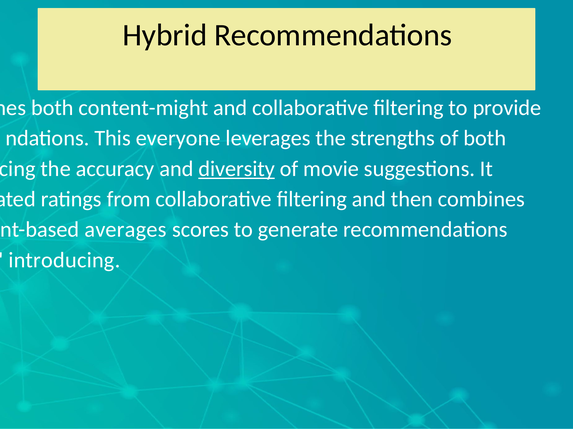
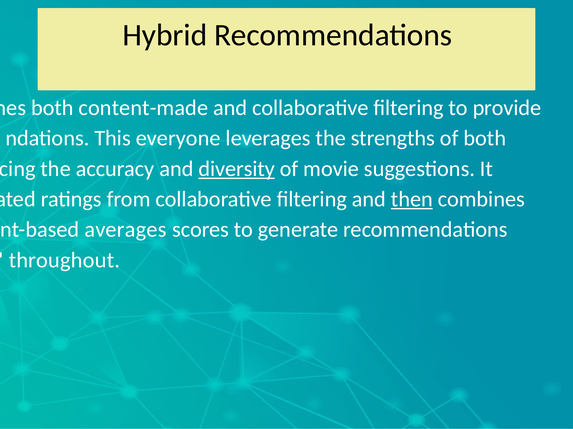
content-might: content-might -> content-made (143, 108)
then underline: none -> present (412, 199)
introducing: introducing -> throughout (64, 261)
